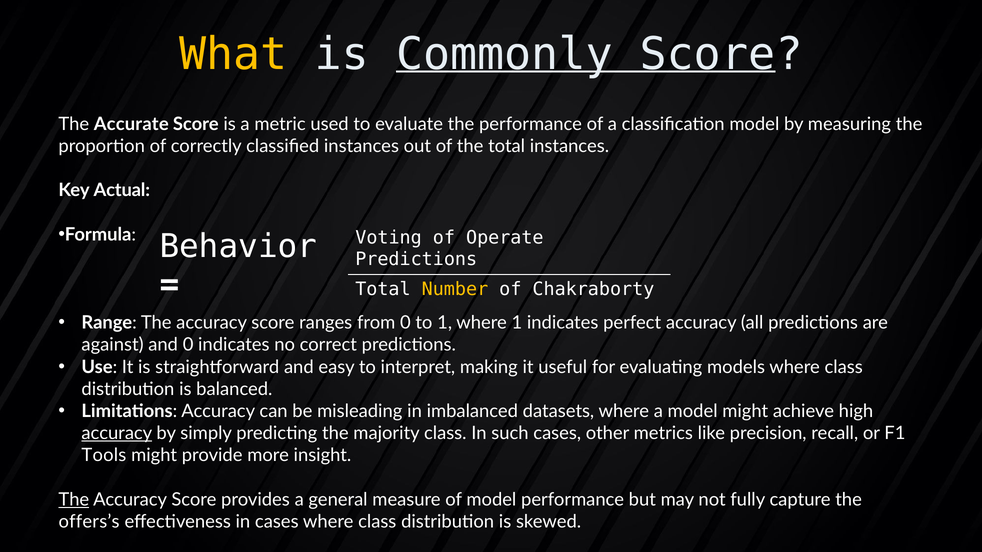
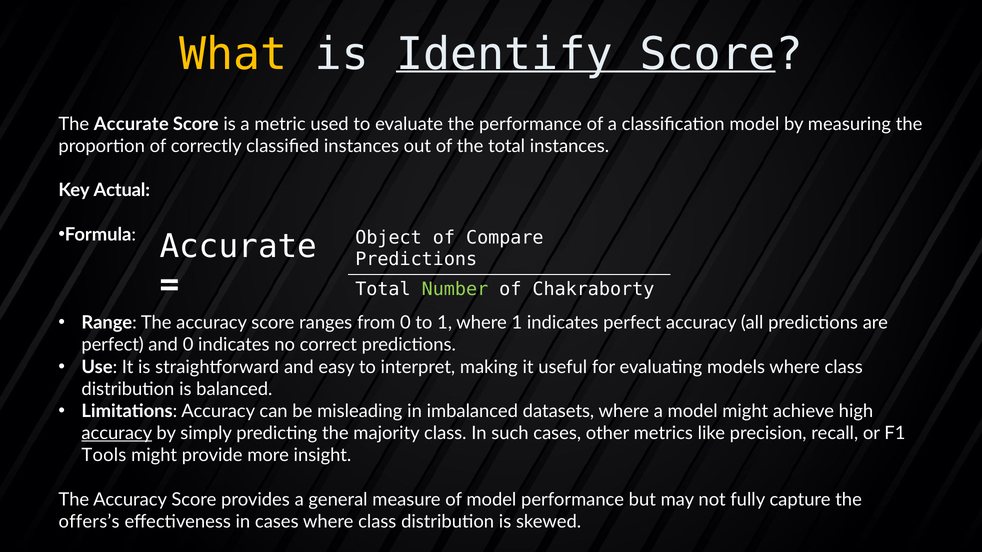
Commonly: Commonly -> Identify (504, 55)
Voting: Voting -> Object (389, 238)
Operate: Operate -> Compare (505, 238)
Behavior: Behavior -> Accurate (238, 246)
Number colour: yellow -> light green (455, 289)
against: against -> perfect (113, 345)
The underline: present -> none (74, 500)
